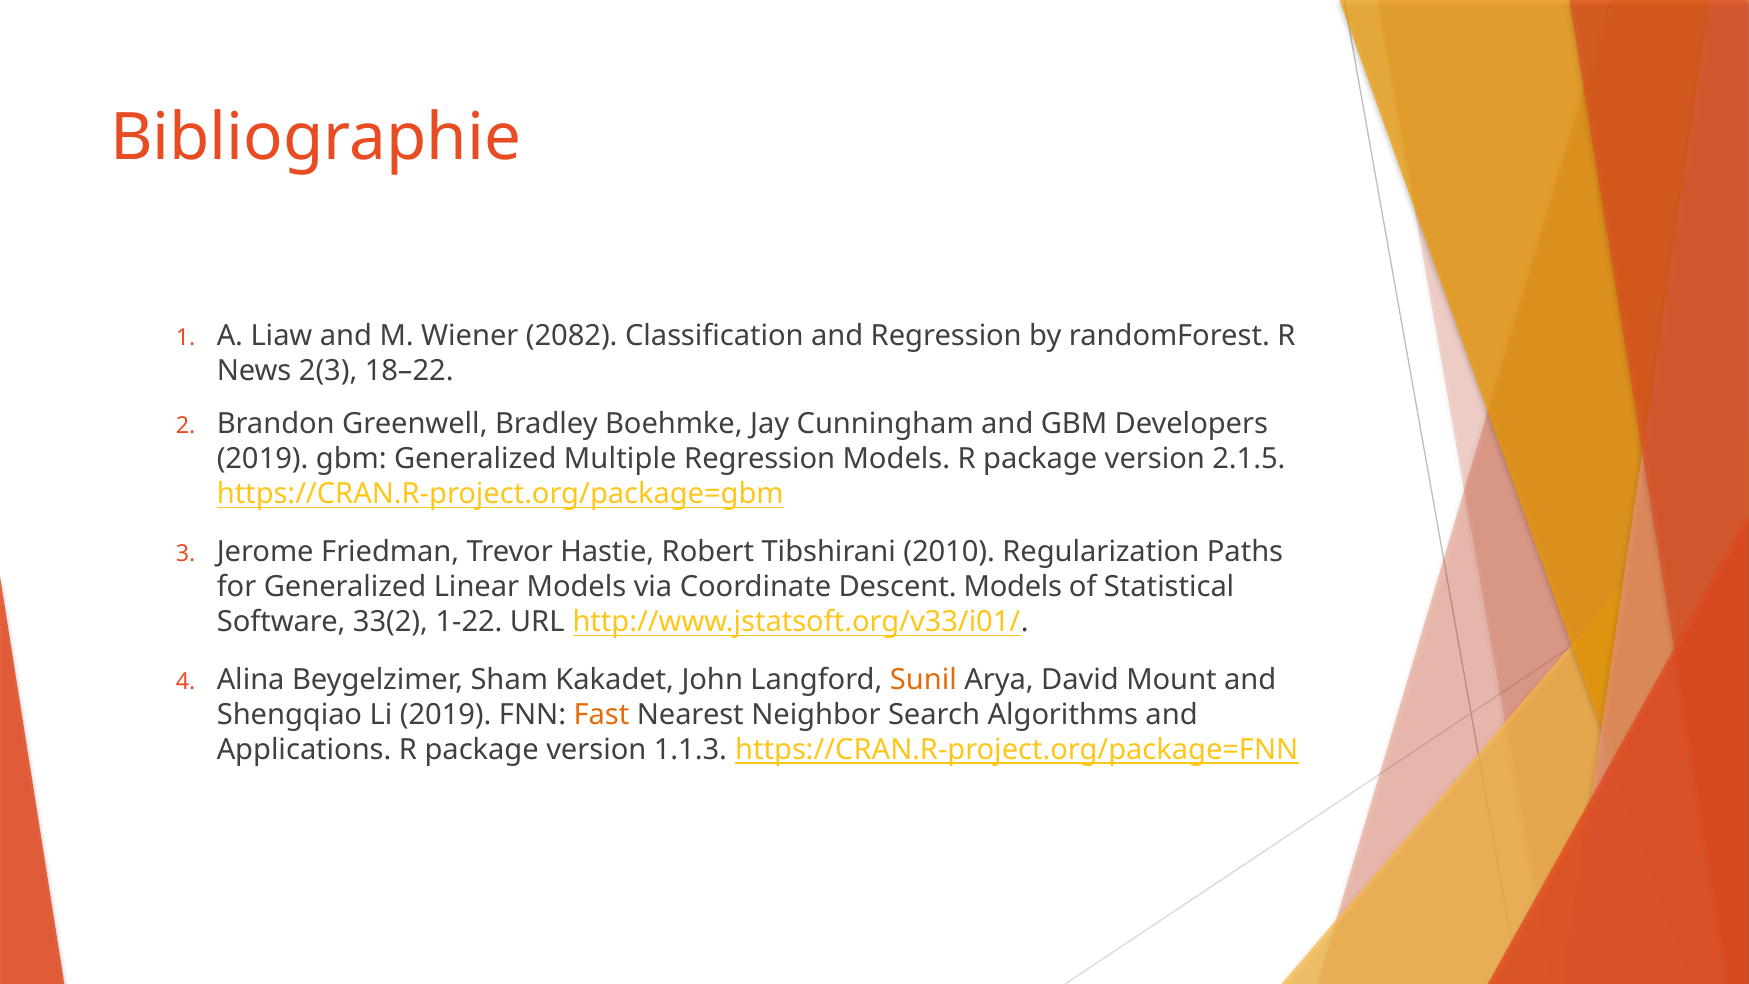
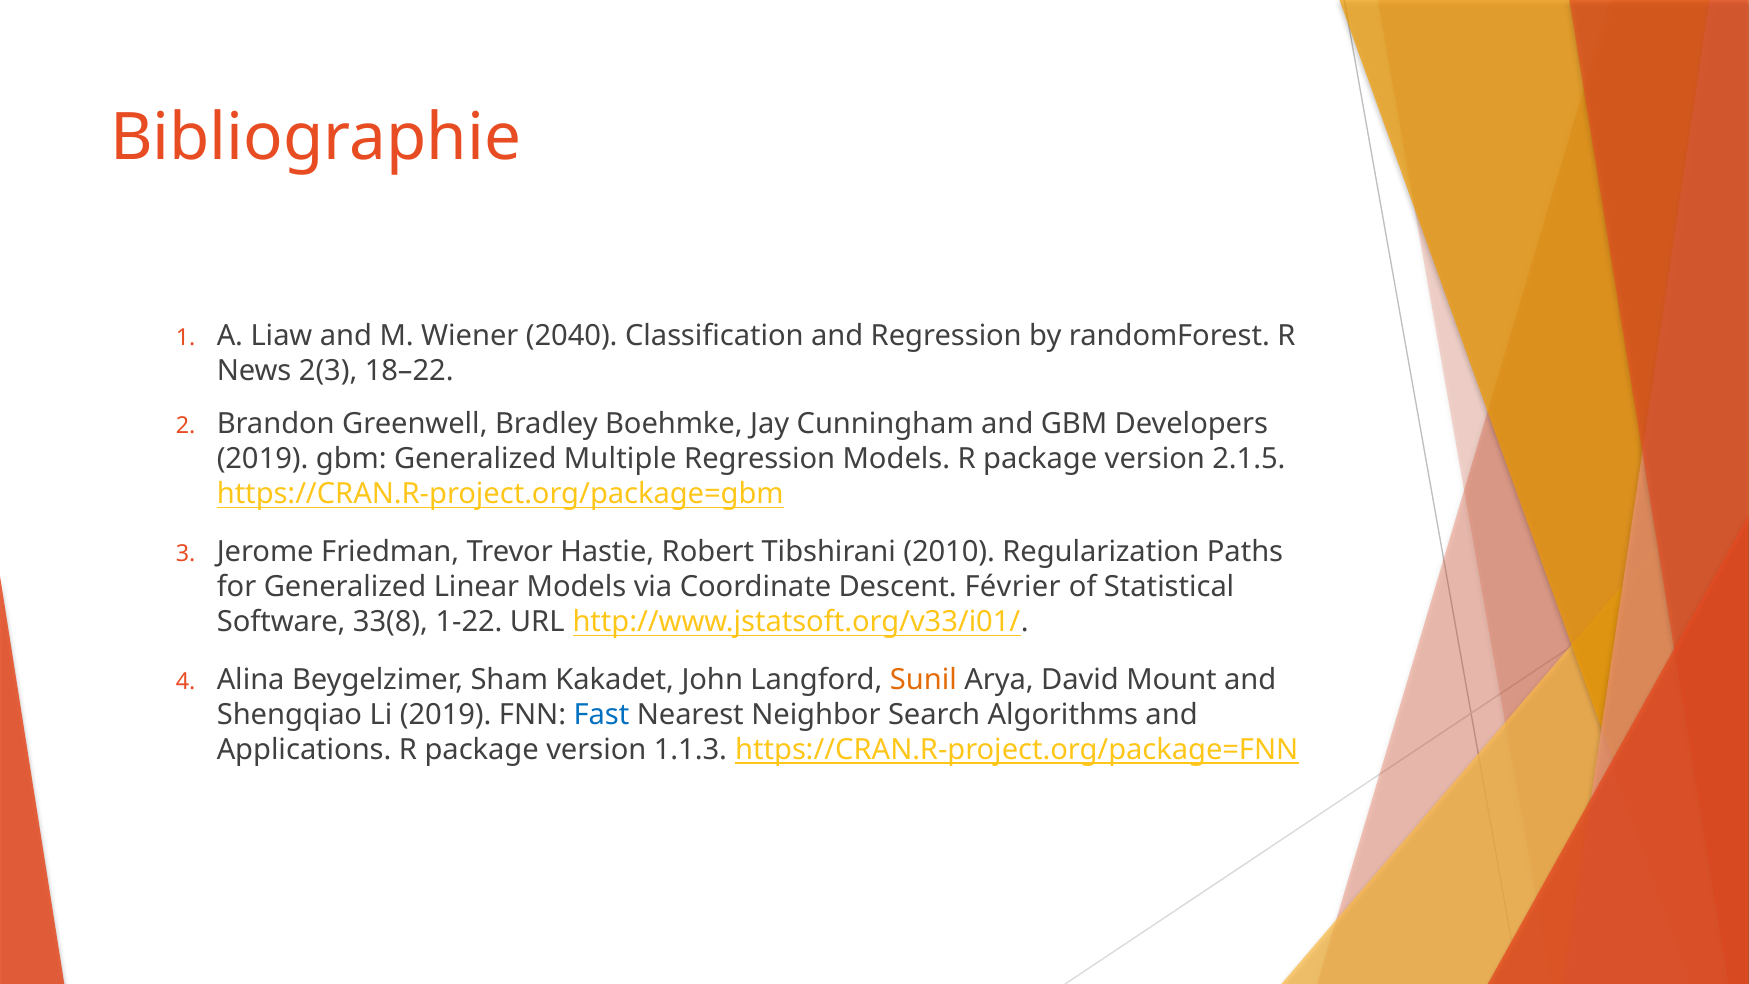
2082: 2082 -> 2040 (572, 336)
Descent Models: Models -> Février (1013, 587)
33(2: 33(2 -> 33(8 (390, 622)
Fast colour: orange -> blue (601, 715)
